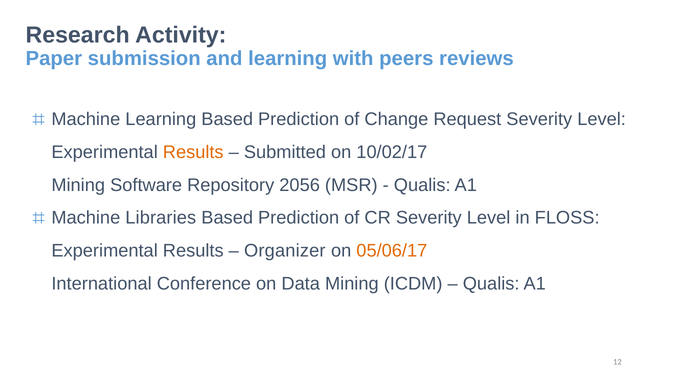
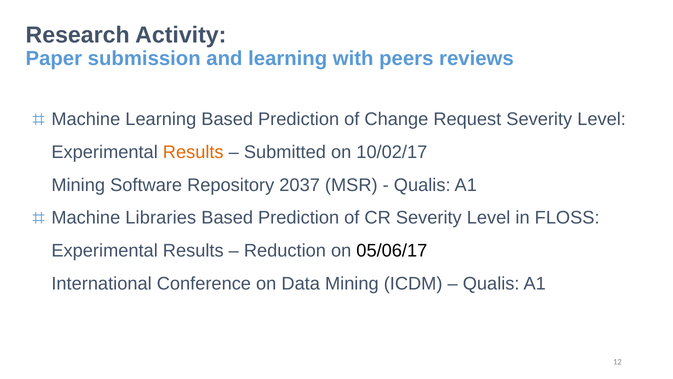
2056: 2056 -> 2037 (300, 185)
Organizer: Organizer -> Reduction (285, 250)
05/06/17 colour: orange -> black (392, 250)
